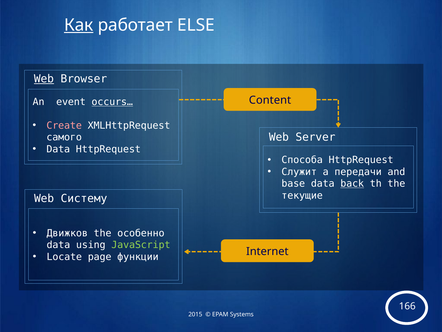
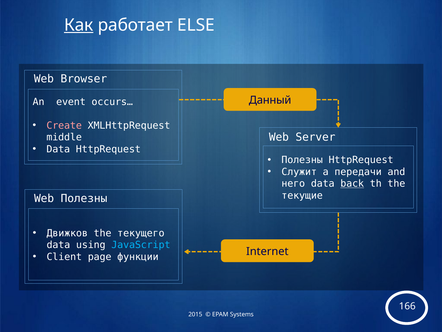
Web underline: present -> none (44, 79)
Content: Content -> Данный (270, 100)
occurs… underline: present -> none (112, 102)
самого: самого -> middle (64, 137)
Способа: Способа -> Полезны (302, 160)
base: base -> него (293, 183)
Web Систему: Систему -> Полезны (84, 198)
особенно: особенно -> текущего (141, 233)
JavaScript colour: light green -> light blue (141, 245)
Locate: Locate -> Client (64, 256)
